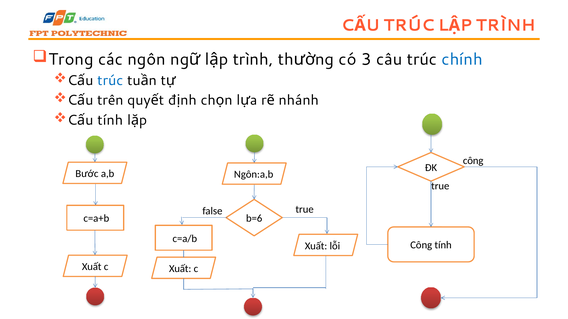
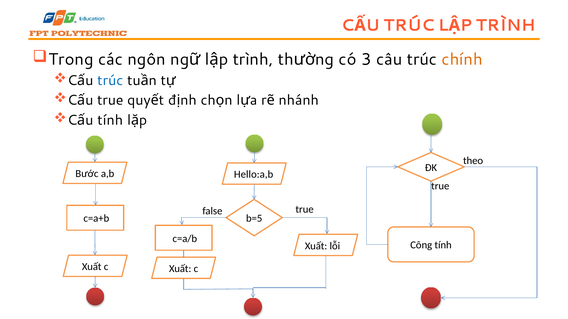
chính colour: blue -> orange (462, 59)
trên: trên -> true (110, 100)
công: công -> theo (473, 161)
Ngôn:a,b: Ngôn:a,b -> Hello:a,b (254, 175)
b=6: b=6 -> b=5 (254, 219)
